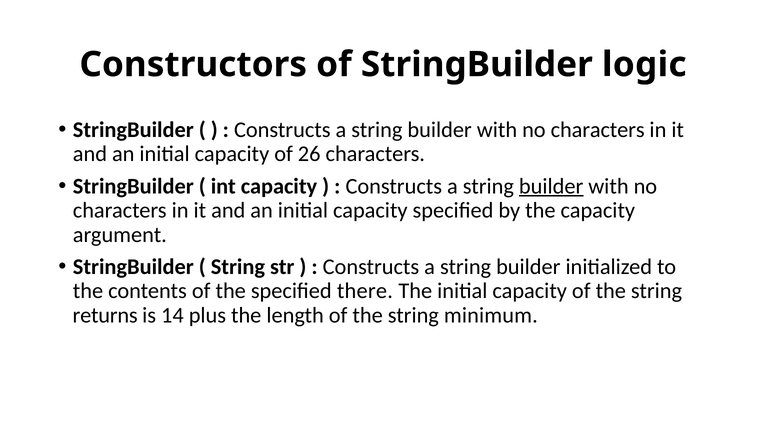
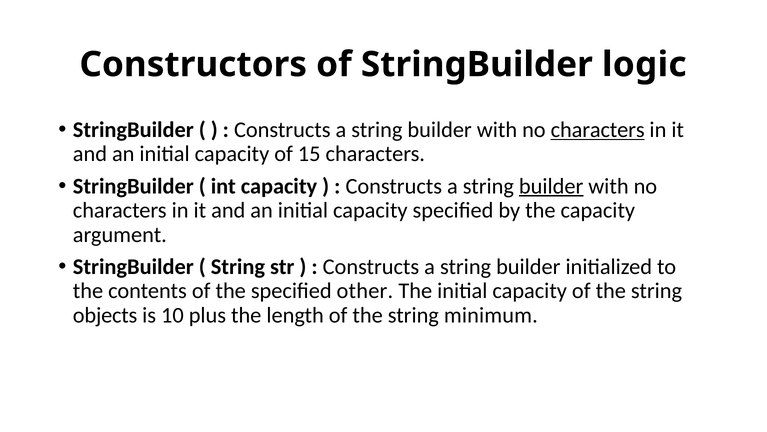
characters underline: none -> present (598, 130)
26: 26 -> 15 (309, 154)
there: there -> other (365, 291)
returns: returns -> objects (105, 315)
14: 14 -> 10 (172, 315)
